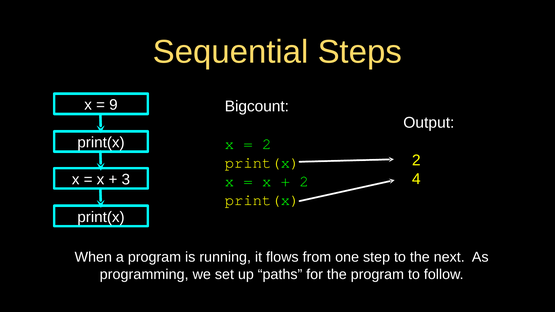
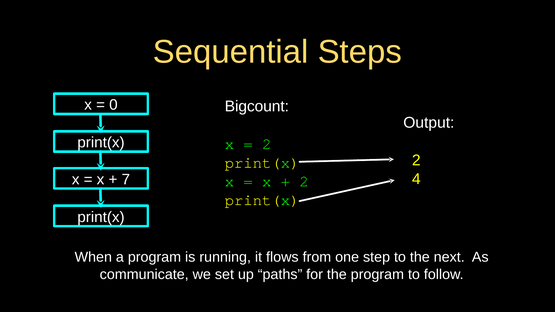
9: 9 -> 0 (113, 105)
3: 3 -> 7 (126, 180)
programming: programming -> communicate (144, 275)
